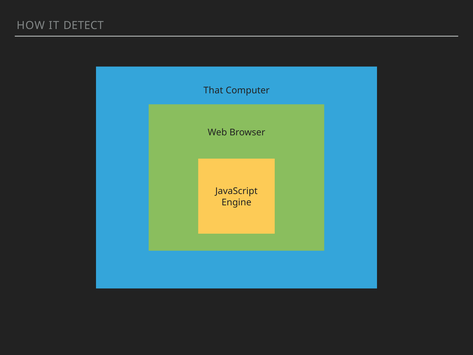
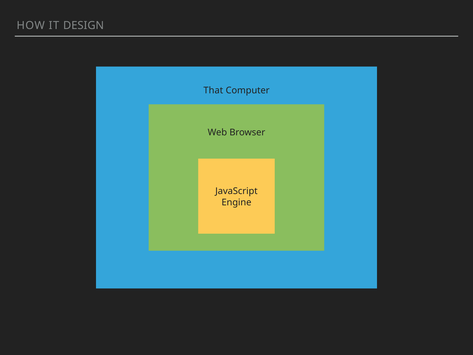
DETECT: DETECT -> DESIGN (84, 26)
